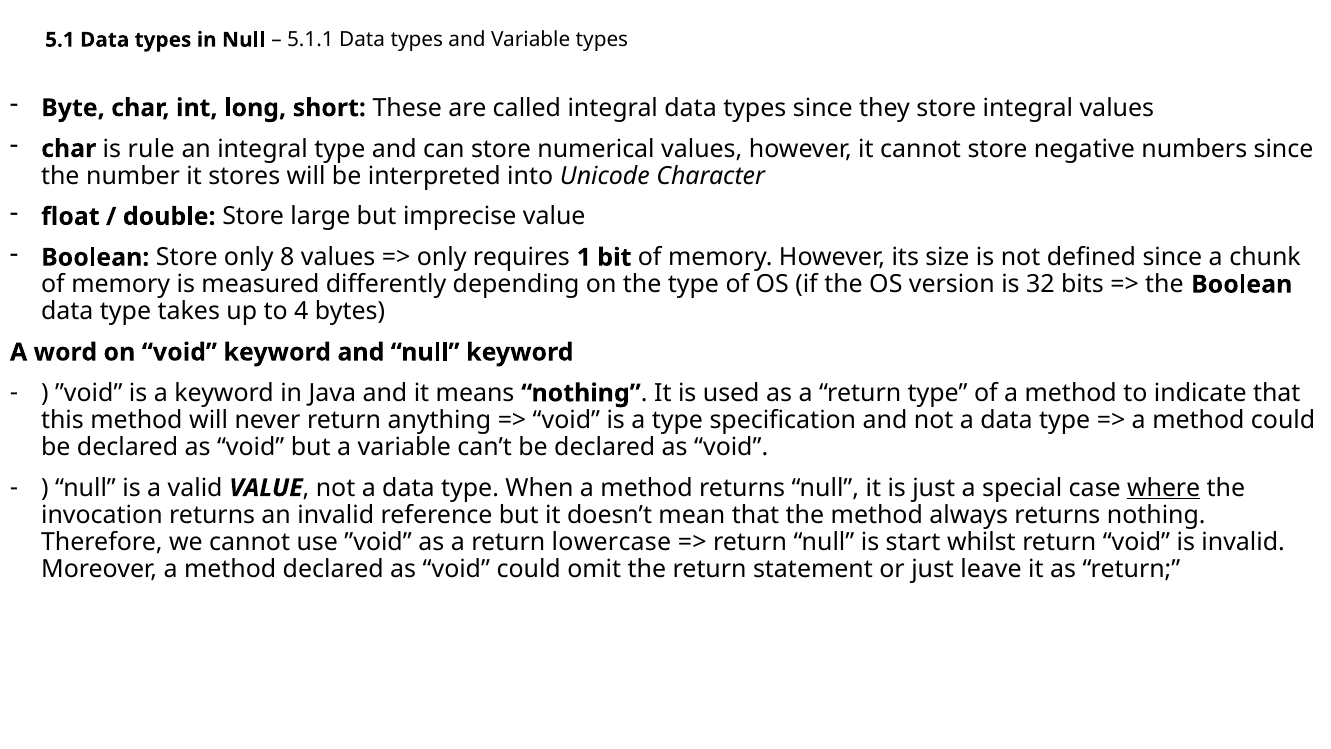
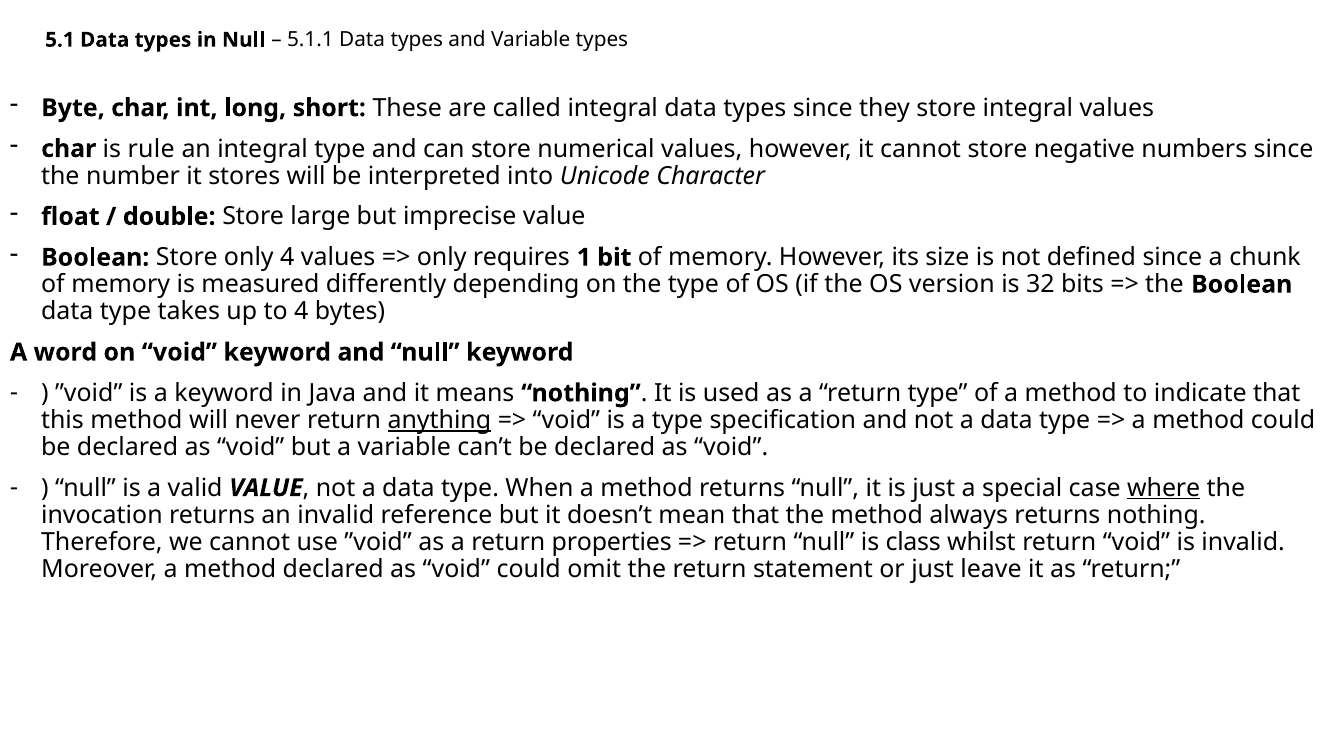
only 8: 8 -> 4 (287, 257)
anything underline: none -> present (439, 420)
lowercase: lowercase -> properties (612, 542)
start: start -> class (913, 542)
